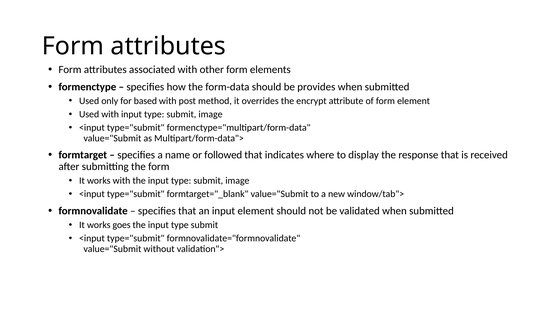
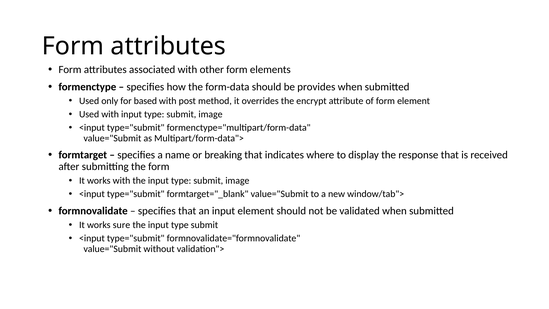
followed: followed -> breaking (223, 155)
goes: goes -> sure (121, 225)
